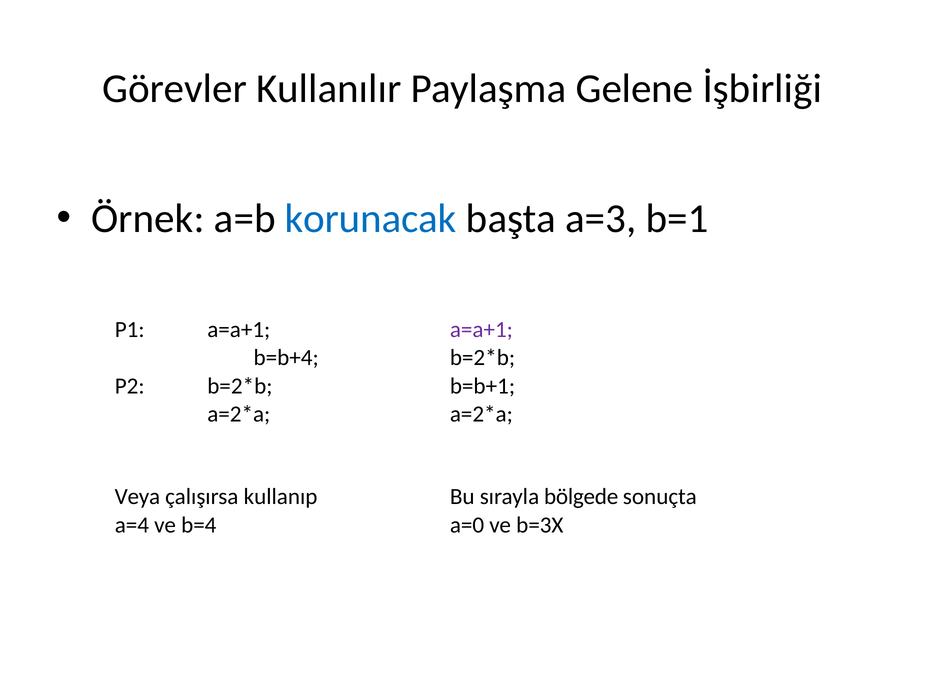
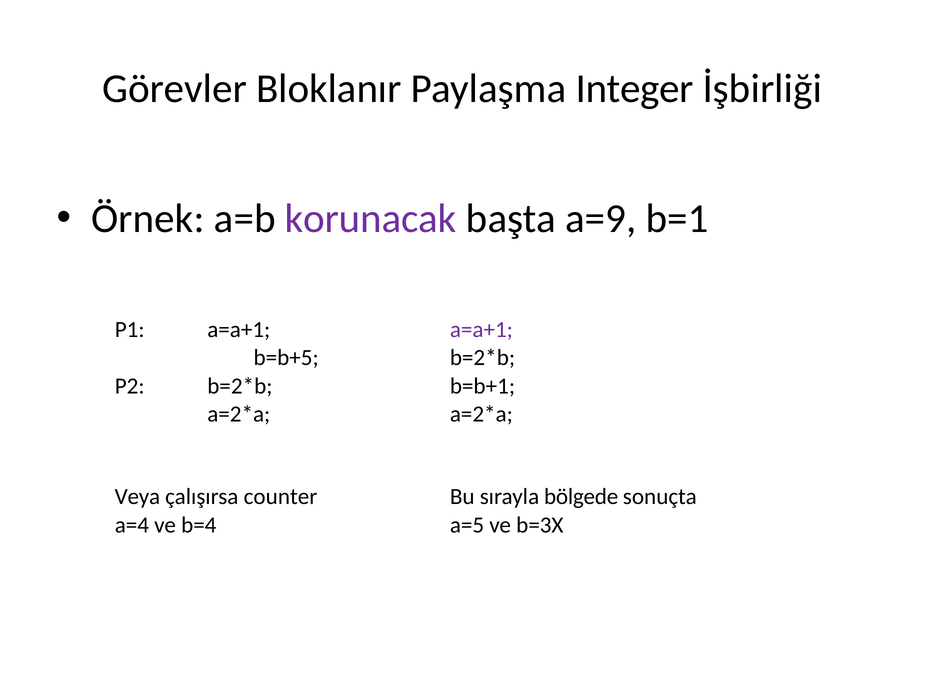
Kullanılır: Kullanılır -> Bloklanır (329, 88)
Gelene: Gelene -> Integer (635, 88)
korunacak colour: blue -> purple (371, 219)
a=3: a=3 -> a=9 (601, 219)
b=b+4: b=b+4 -> b=b+5 (286, 358)
kullanıp: kullanıp -> counter (281, 497)
a=0: a=0 -> a=5 (467, 525)
